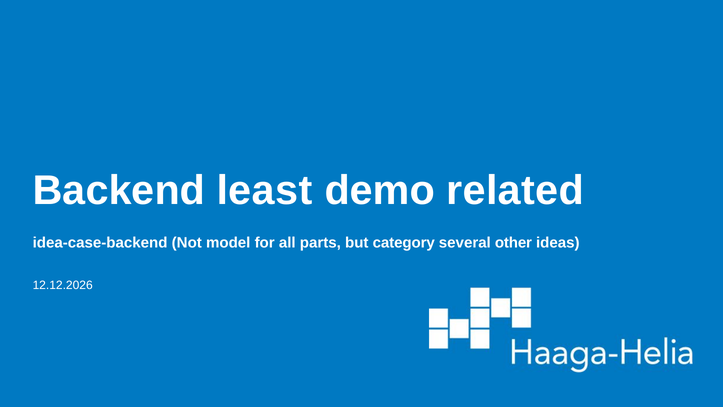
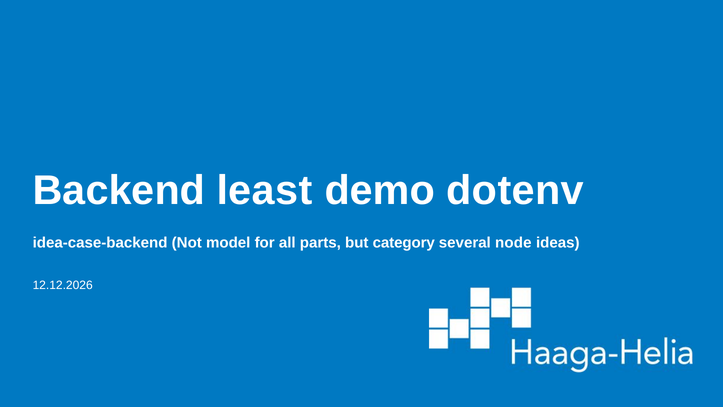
related: related -> dotenv (515, 190)
other: other -> node (513, 242)
